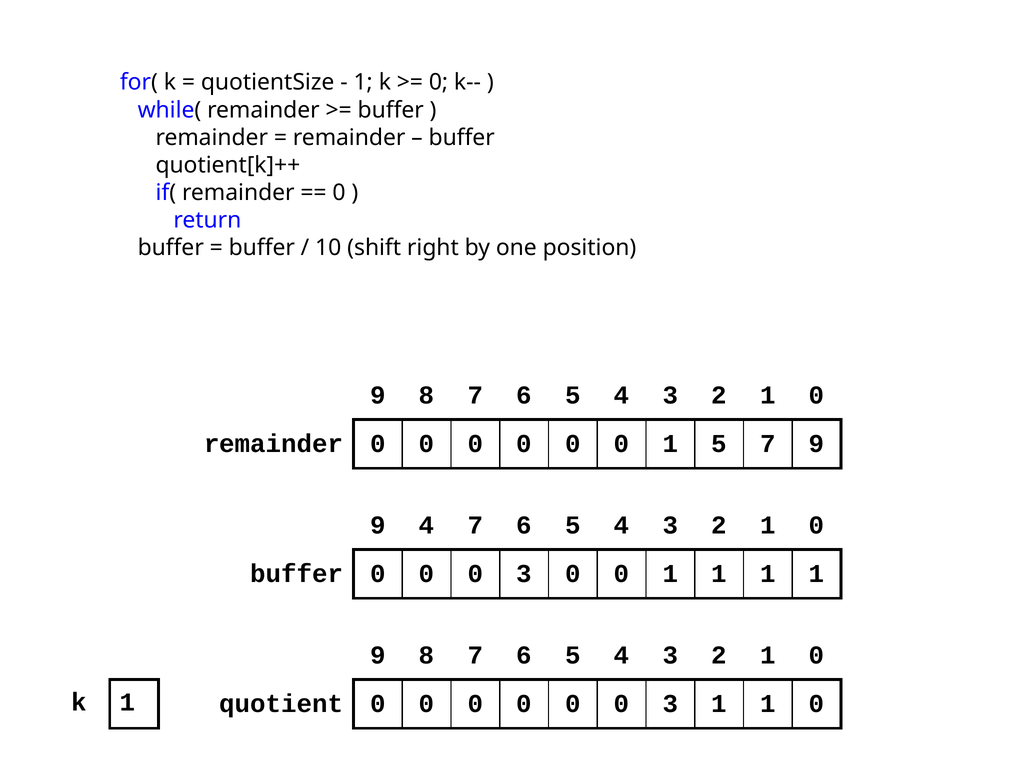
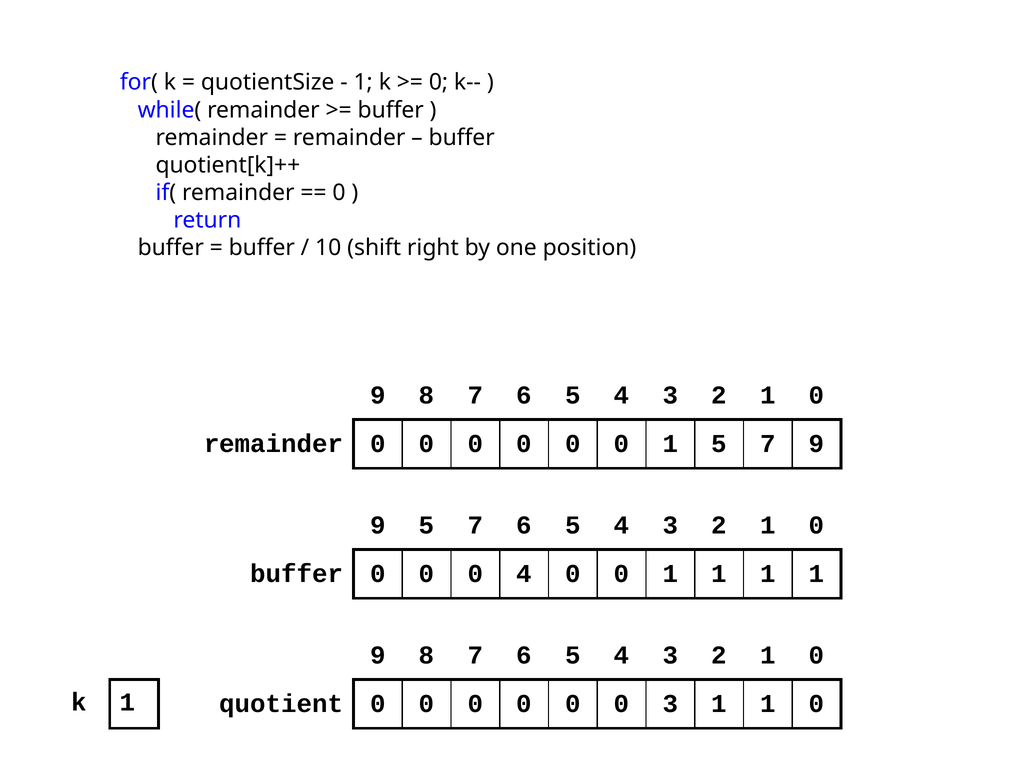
9 4: 4 -> 5 (427, 525)
3: 3 -> 4 (524, 574)
